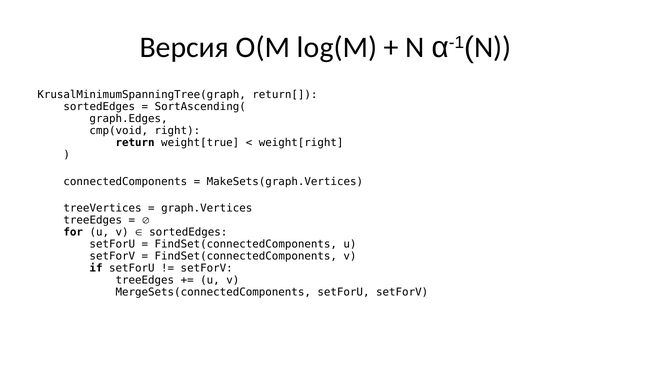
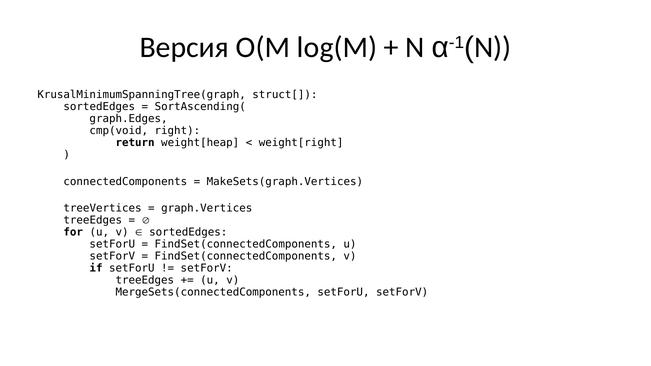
return[: return[ -> struct[ (285, 95)
weight[true: weight[true -> weight[heap (200, 143)
